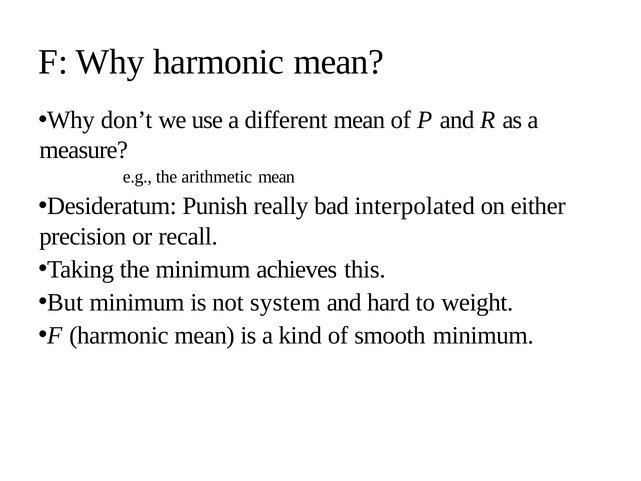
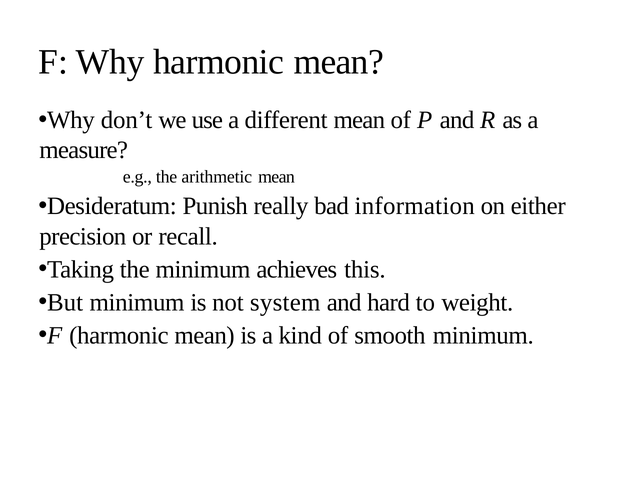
interpolated: interpolated -> information (415, 206)
